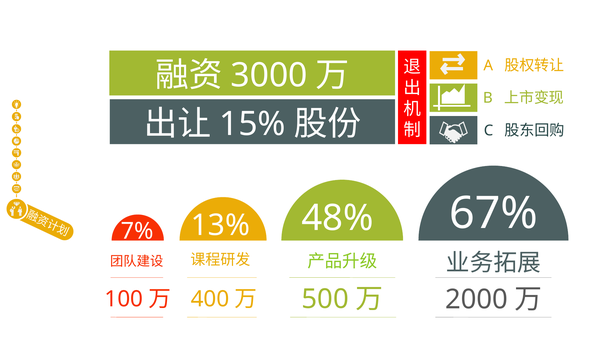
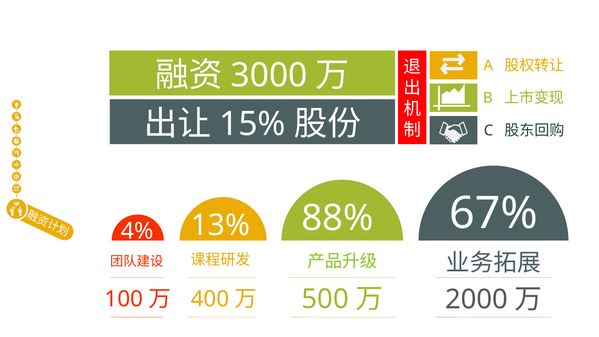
48%: 48% -> 88% (337, 218)
7%: 7% -> 4% (137, 231)
